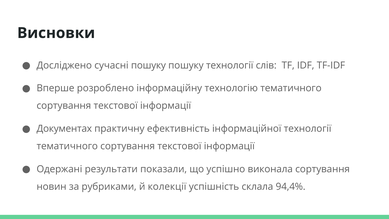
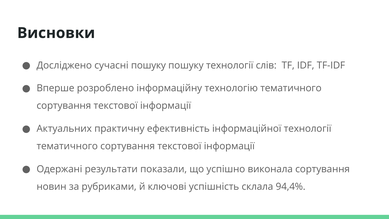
Документах: Документах -> Актуальних (64, 129)
колекції: колекції -> ключові (167, 187)
